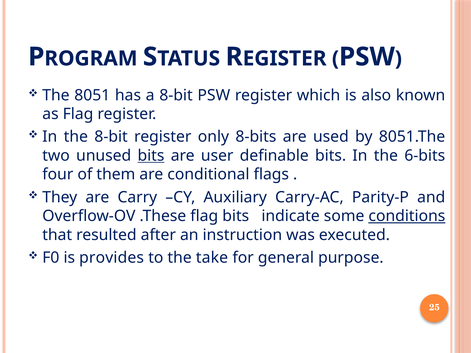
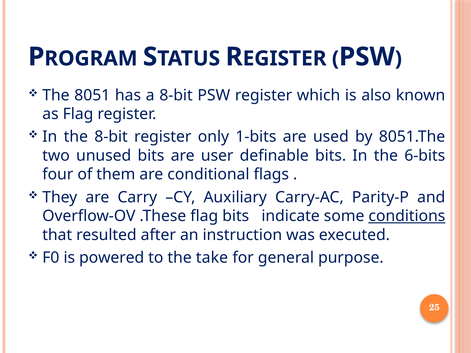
8-bits: 8-bits -> 1-bits (256, 137)
bits underline: present -> none (151, 156)
provides: provides -> powered (112, 258)
